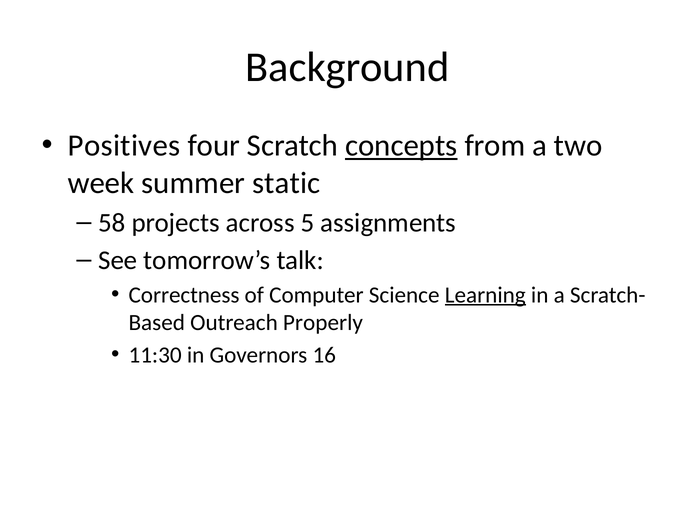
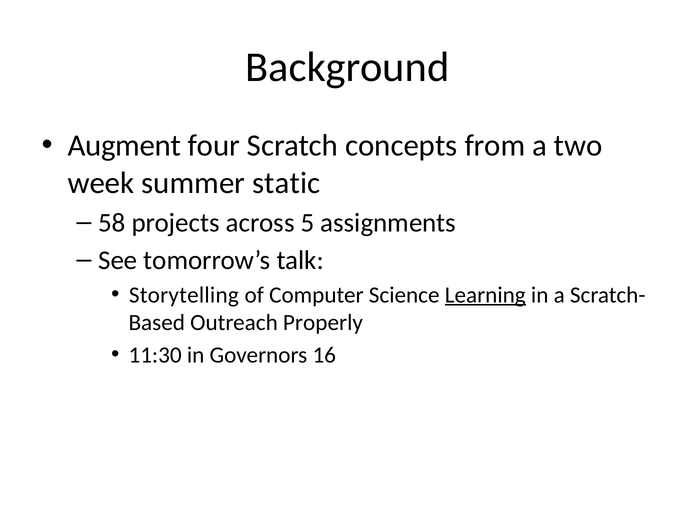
Positives: Positives -> Augment (124, 146)
concepts underline: present -> none (401, 146)
Correctness: Correctness -> Storytelling (184, 295)
